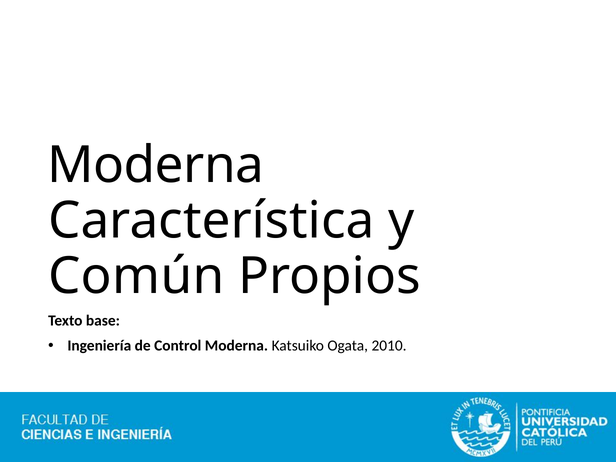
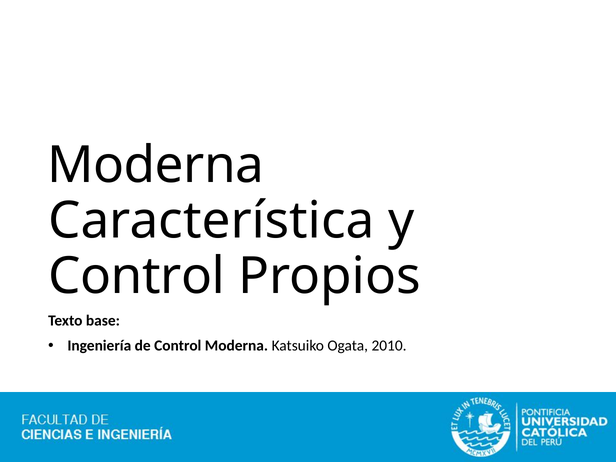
Común: Común -> Control (137, 276)
